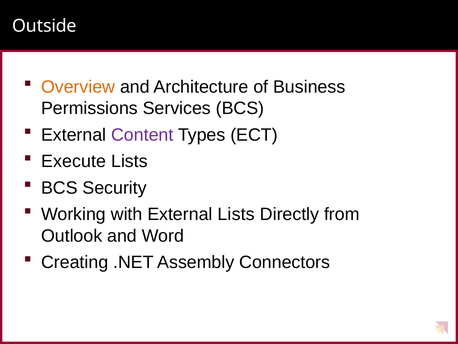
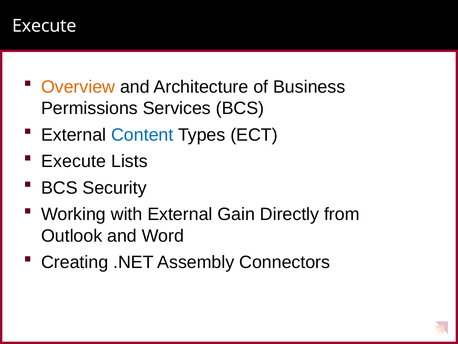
Outside: Outside -> Execute (44, 26)
Content colour: purple -> blue (142, 135)
External Lists: Lists -> Gain (236, 214)
